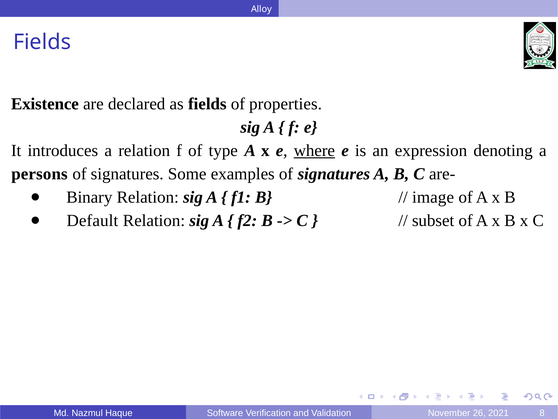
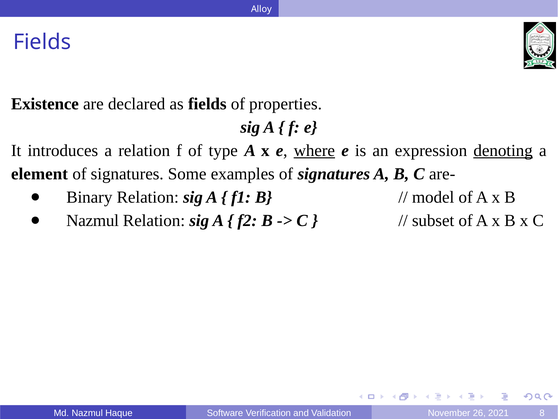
denoting underline: none -> present (503, 151)
persons: persons -> element (39, 174)
image: image -> model (433, 197)
Default: Default -> Nazmul (93, 220)
